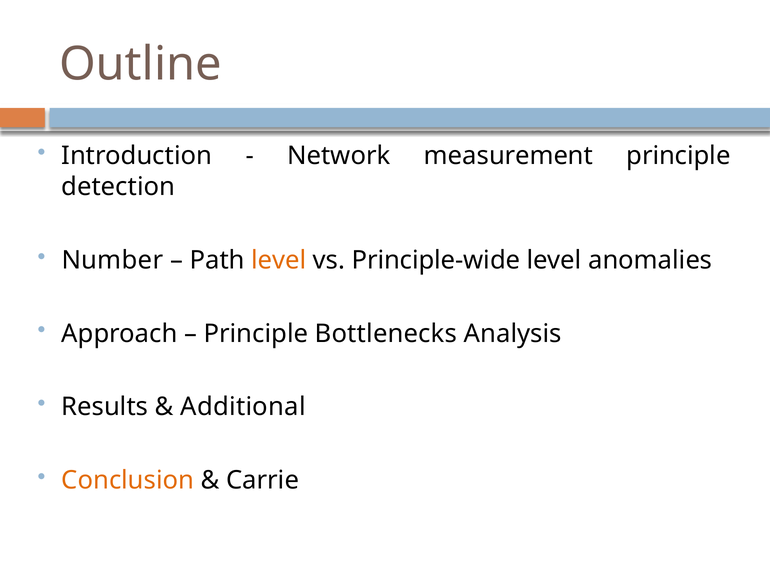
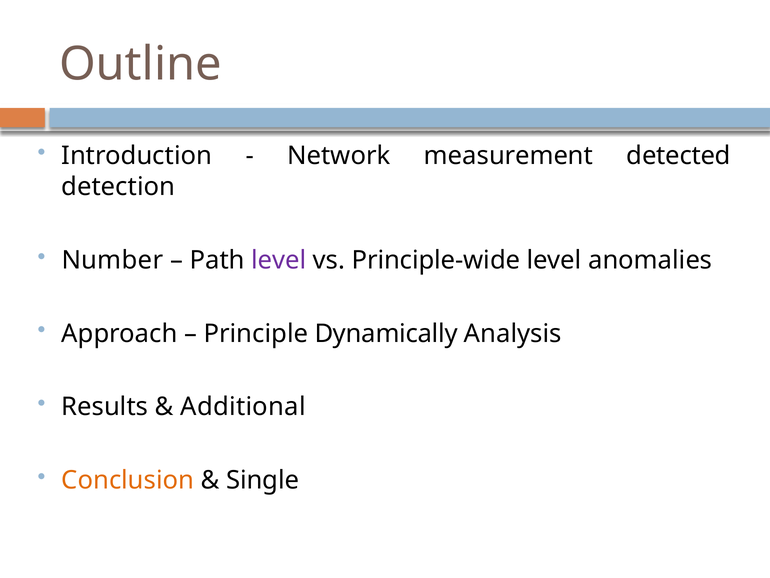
measurement principle: principle -> detected (679, 156)
level colour: orange -> purple (279, 260)
Bottlenecks: Bottlenecks -> Dynamically (386, 333)
Carrie: Carrie -> Single (263, 480)
